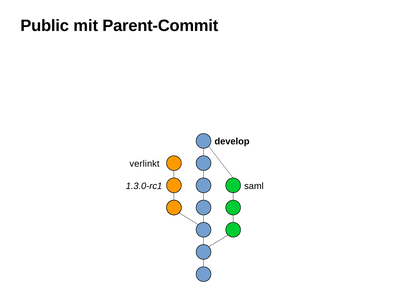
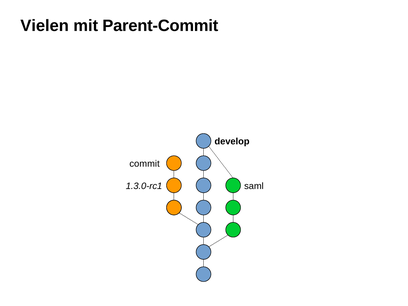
Public: Public -> Vielen (45, 26)
verlinkt: verlinkt -> commit (145, 164)
